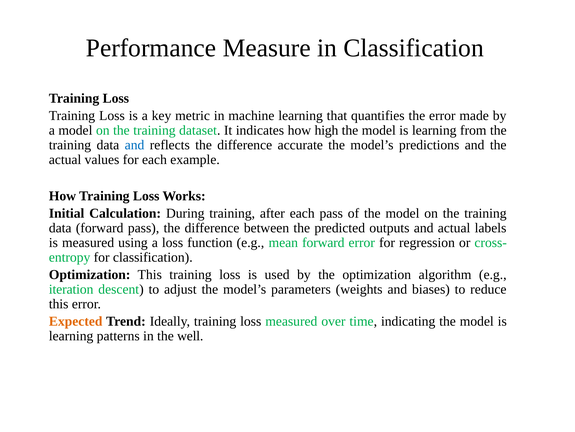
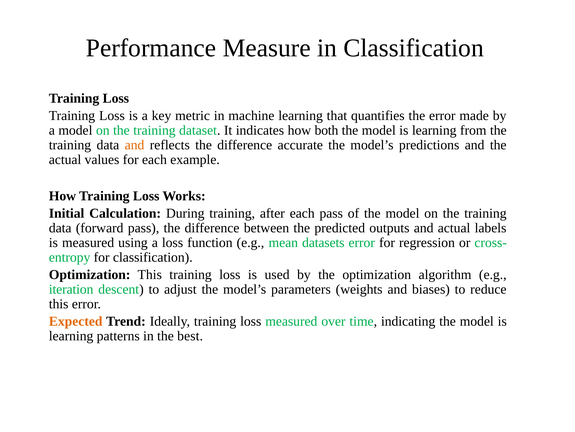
high: high -> both (326, 130)
and colour: blue -> orange (135, 145)
mean forward: forward -> datasets (323, 242)
well: well -> best (190, 335)
